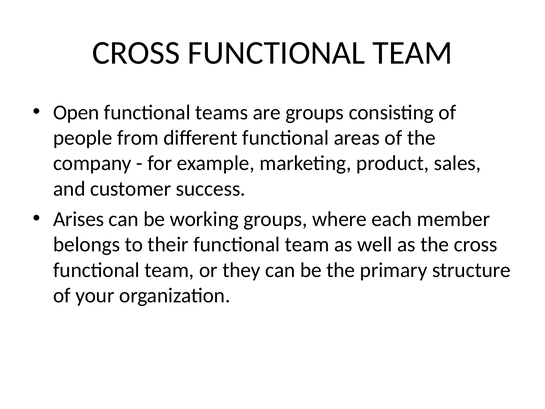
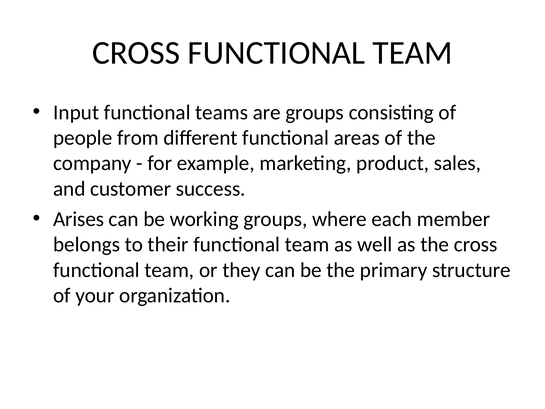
Open: Open -> Input (76, 112)
